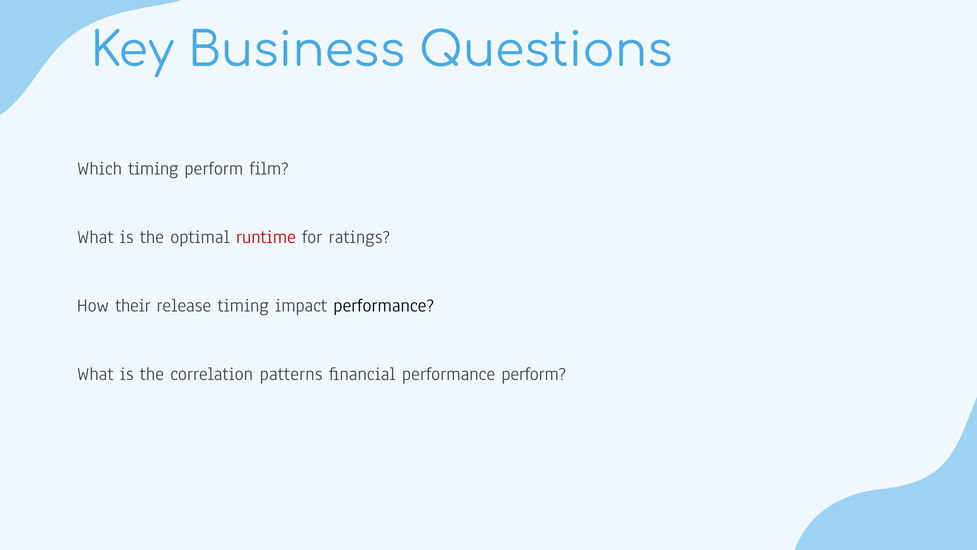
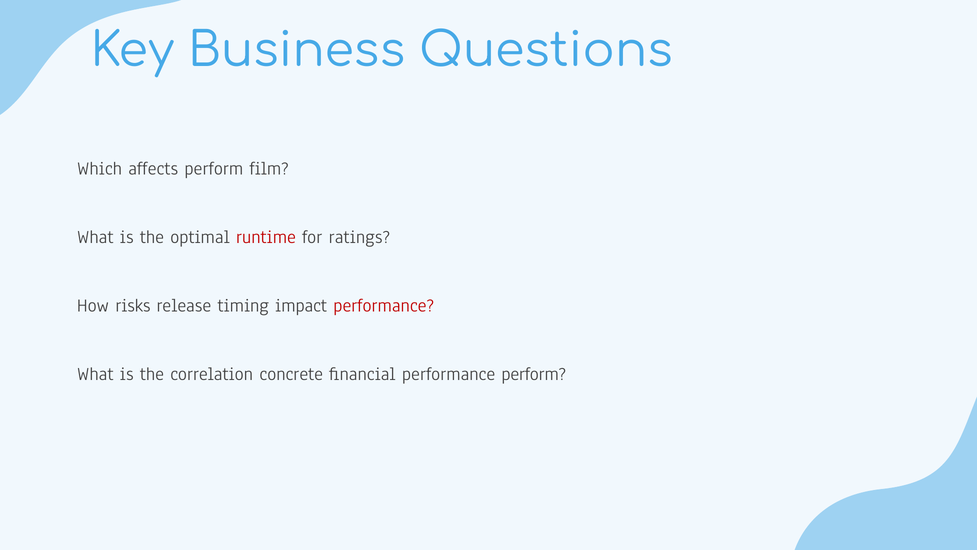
Which timing: timing -> affects (153, 168)
their: their -> risks (133, 305)
performance colour: black -> red (384, 305)
patterns: patterns -> concrete (291, 374)
